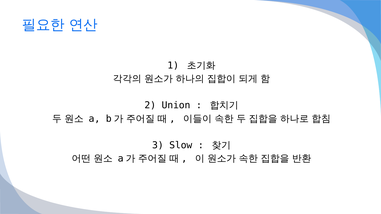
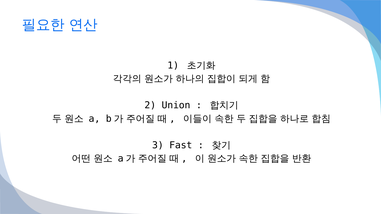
Slow: Slow -> Fast (181, 145)
